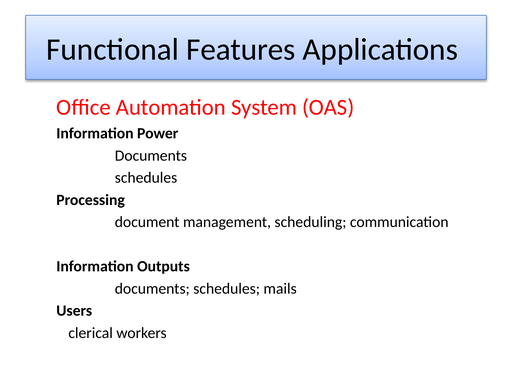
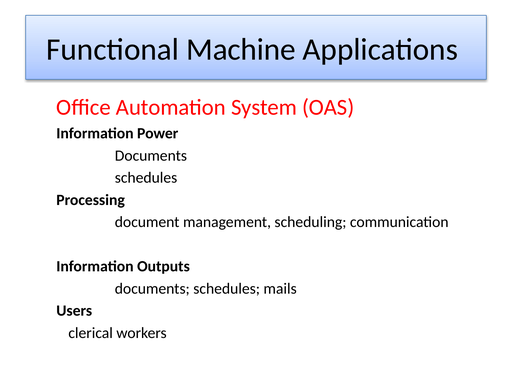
Features: Features -> Machine (241, 50)
